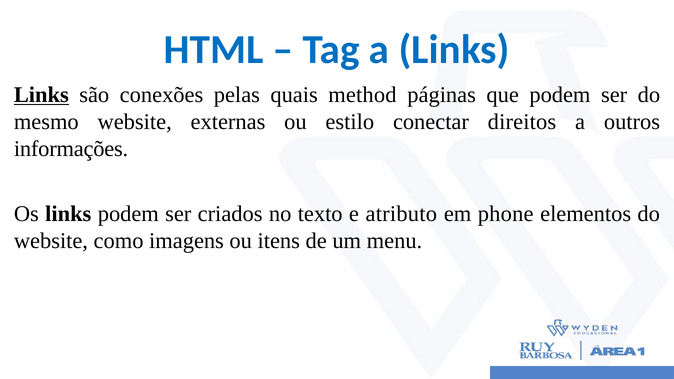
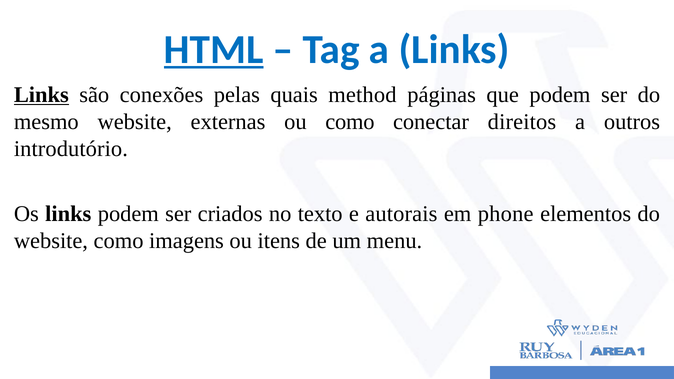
HTML underline: none -> present (214, 50)
ou estilo: estilo -> como (350, 122)
informações: informações -> introdutório (71, 149)
atributo: atributo -> autorais (401, 214)
